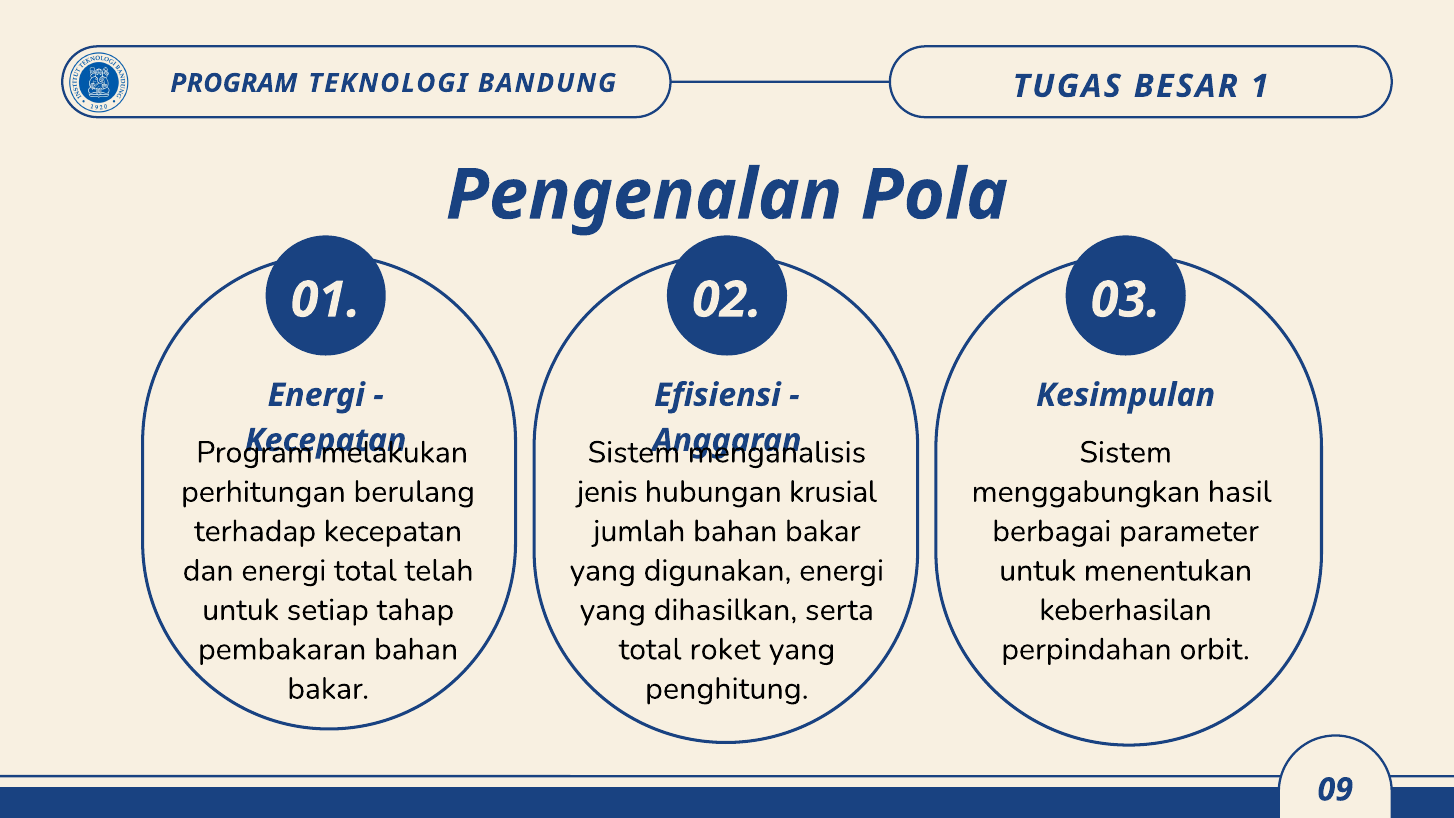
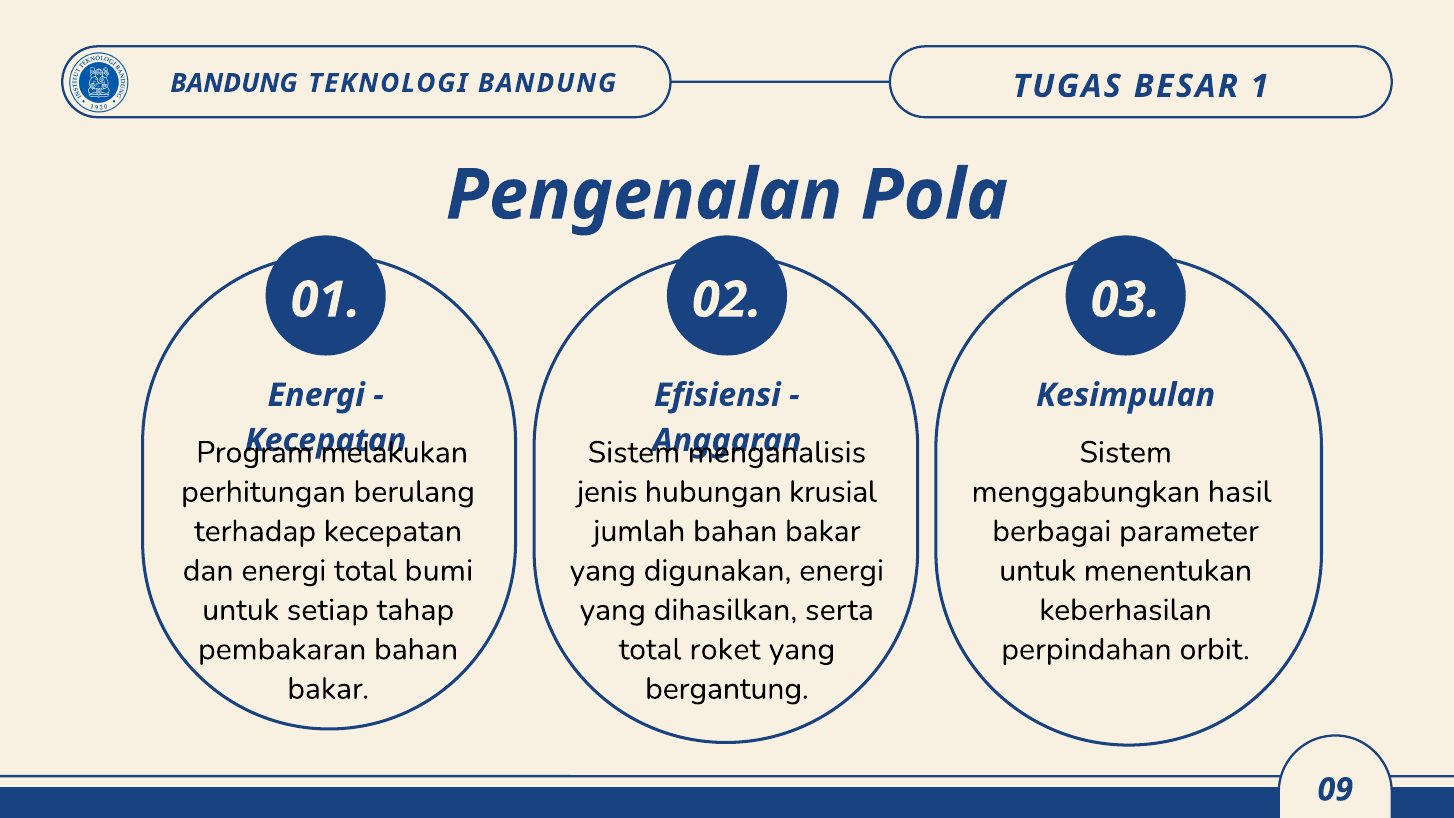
PROGRAM: PROGRAM -> BANDUNG (234, 83)
telah: telah -> bumi (439, 570)
penghitung: penghitung -> bergantung (727, 689)
